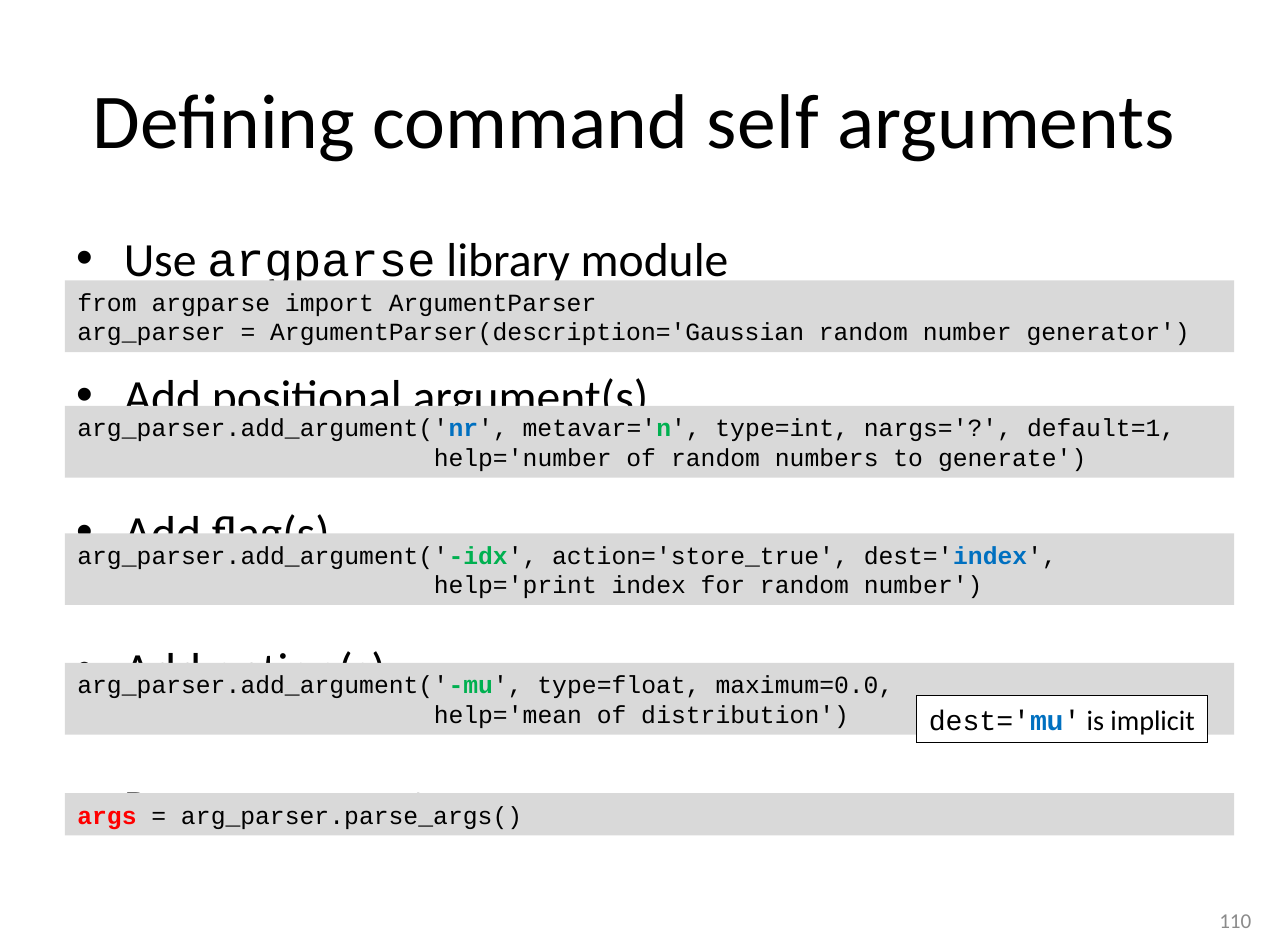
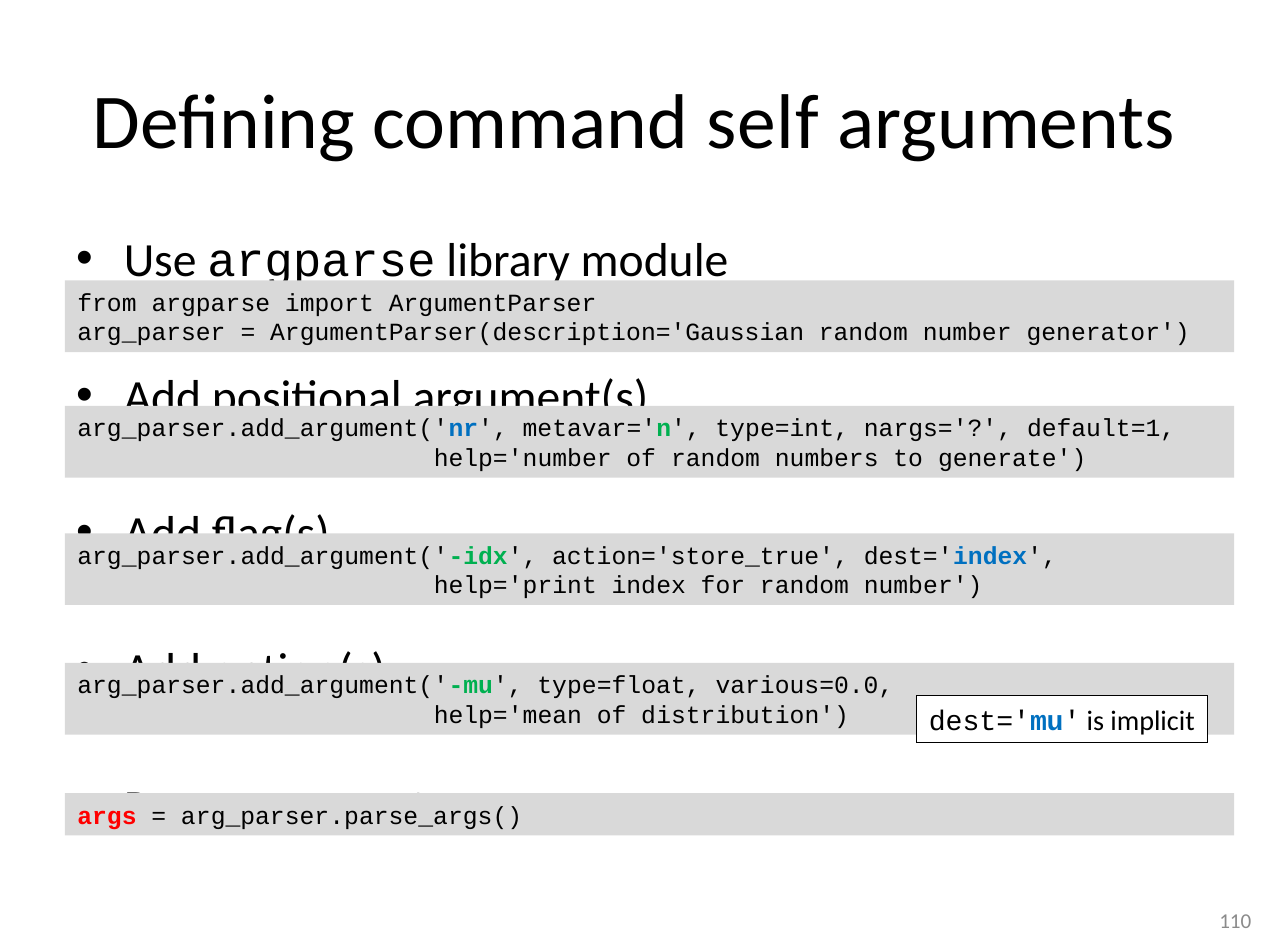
maximum=0.0: maximum=0.0 -> various=0.0 (804, 685)
